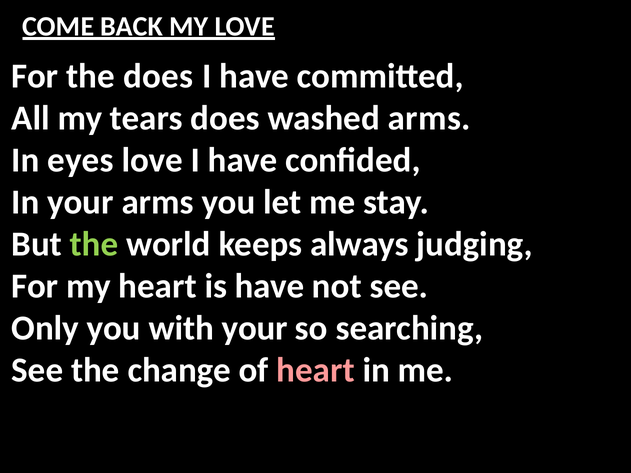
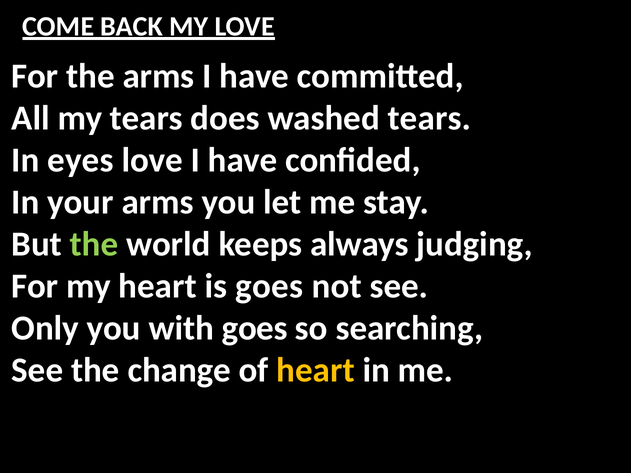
the does: does -> arms (158, 76)
washed arms: arms -> tears (429, 118)
is have: have -> goes (269, 286)
with your: your -> goes (255, 328)
heart colour: pink -> yellow (316, 371)
